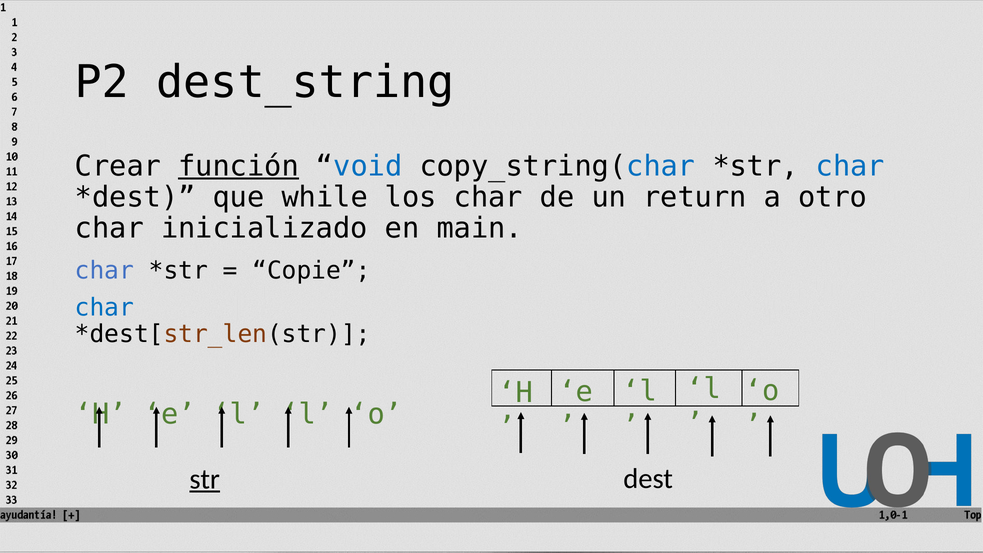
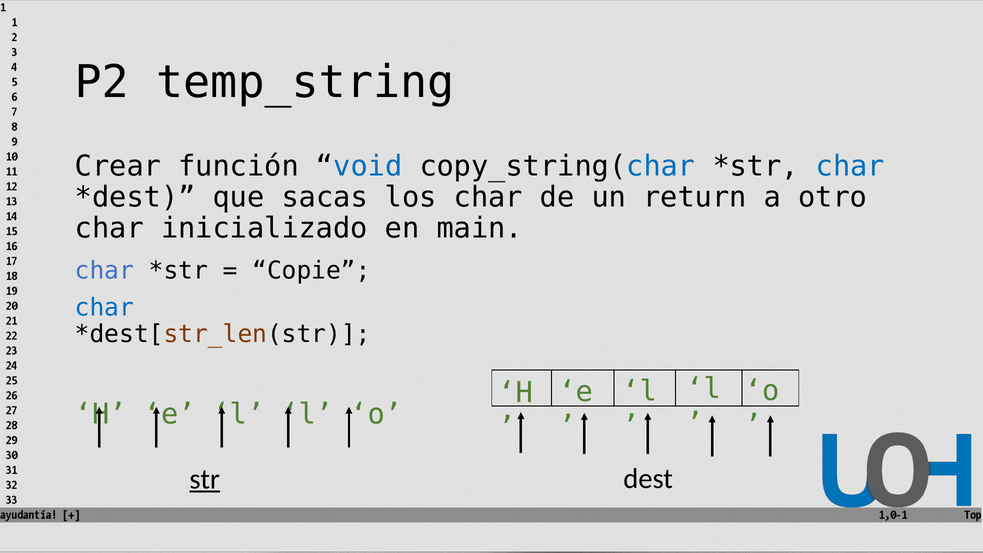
dest_string: dest_string -> temp_string (305, 83)
función underline: present -> none (239, 166)
while: while -> sacas (325, 197)
